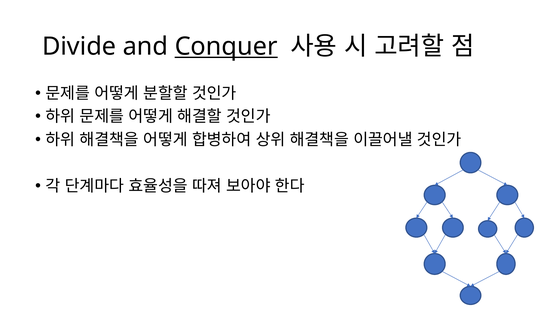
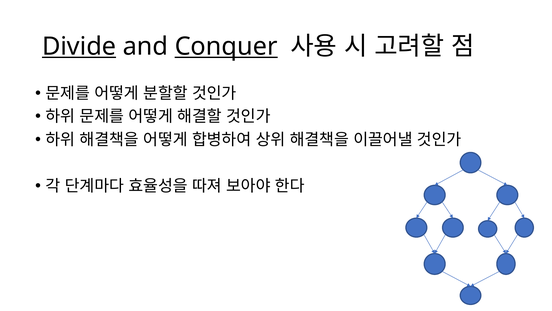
Divide underline: none -> present (79, 46)
